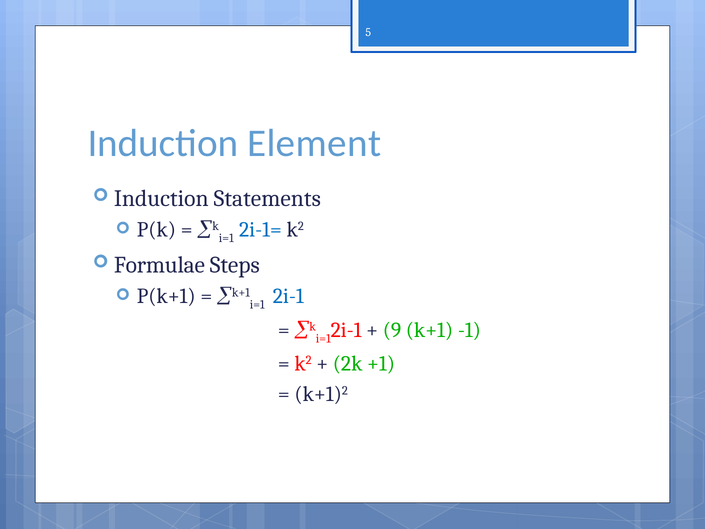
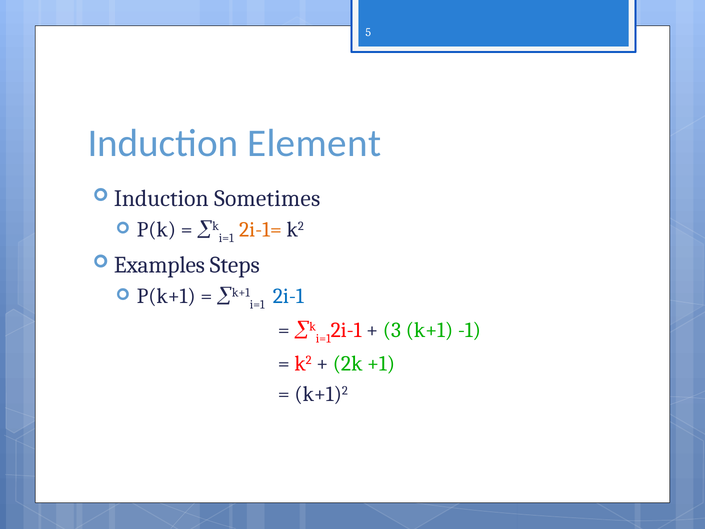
Statements: Statements -> Sometimes (267, 198)
2i-1= colour: blue -> orange (260, 230)
Formulae: Formulae -> Examples (159, 265)
9: 9 -> 3 (392, 330)
